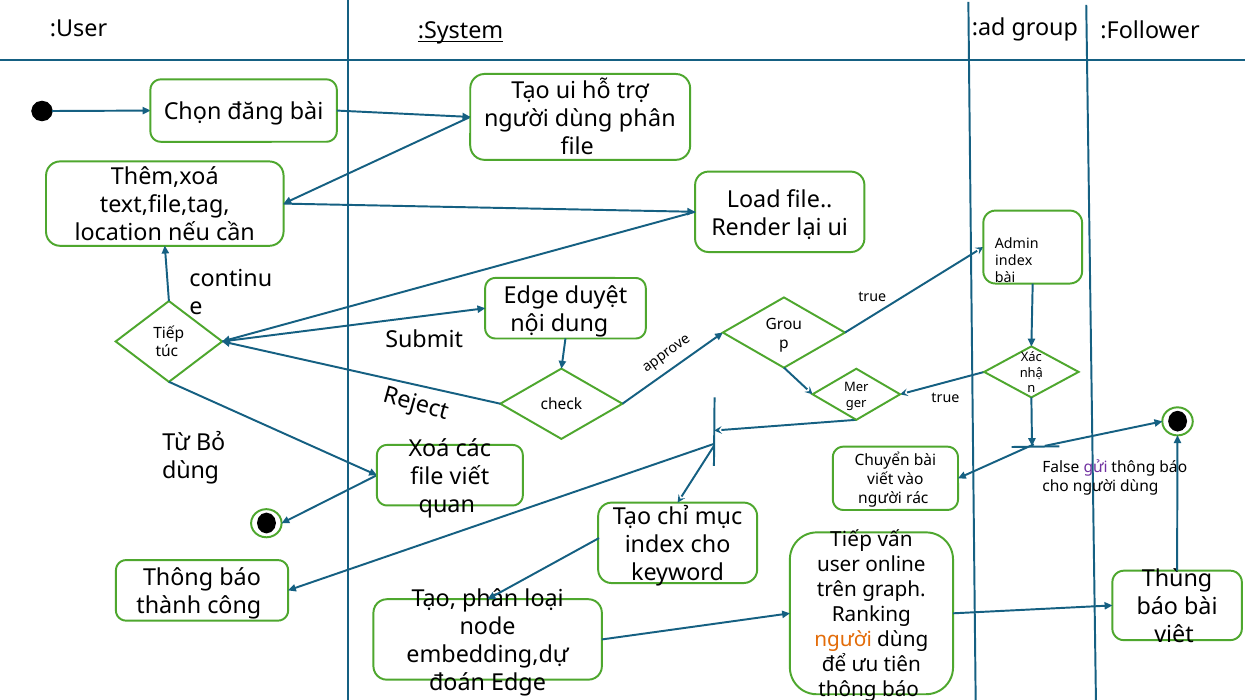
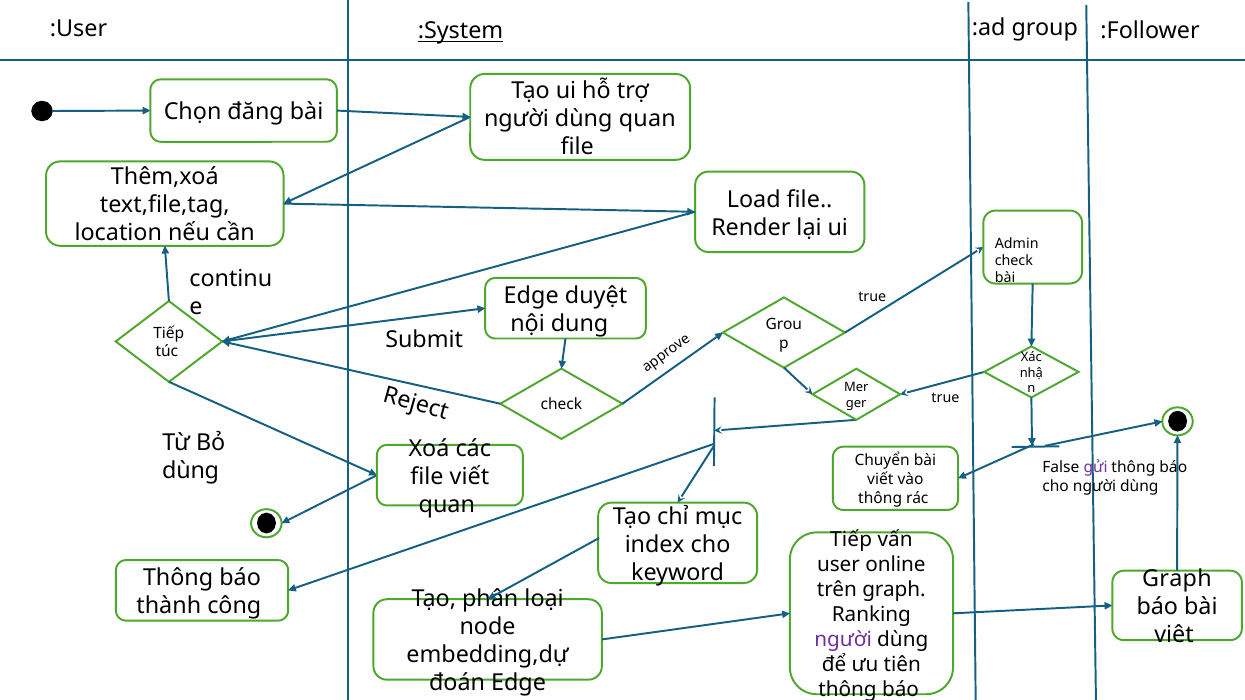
dùng phân: phân -> quan (647, 119)
index: index -> check (1014, 261)
người: người -> thông (880, 498)
Thùng: Thùng -> Graph (1177, 579)
người colour: orange -> purple (843, 640)
